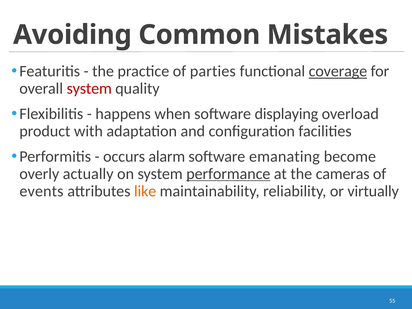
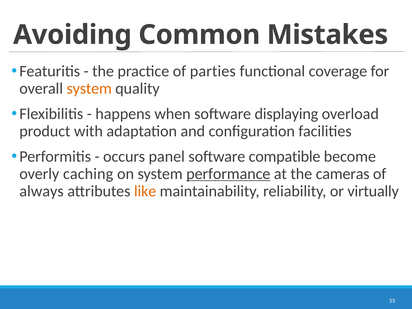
coverage underline: present -> none (338, 71)
system colour: red -> orange (89, 89)
alarm: alarm -> panel (167, 156)
emanating: emanating -> compatible (285, 156)
actually: actually -> caching (88, 174)
events: events -> always (42, 191)
